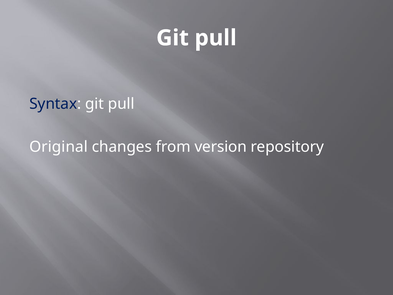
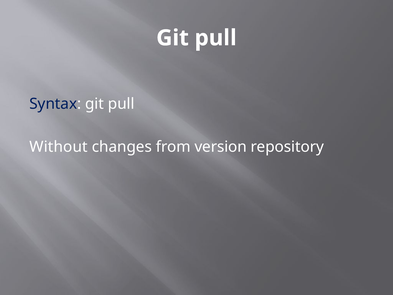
Original: Original -> Without (59, 147)
